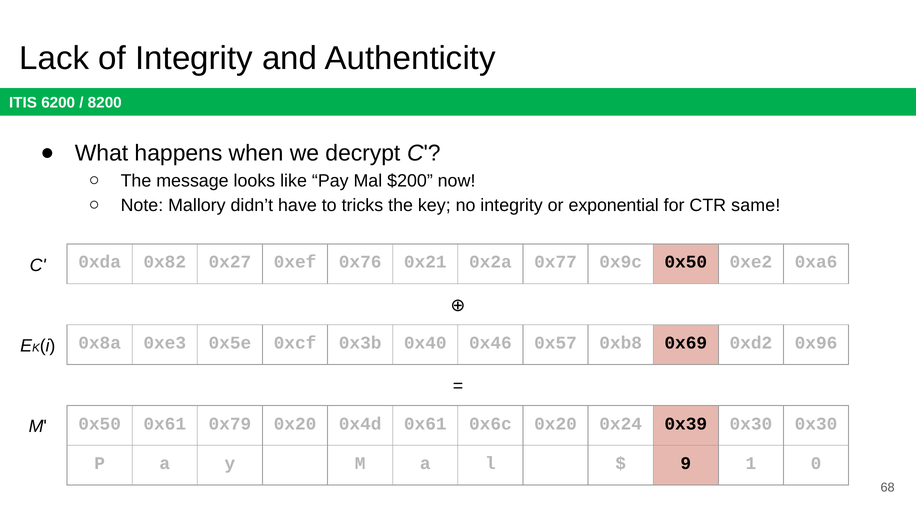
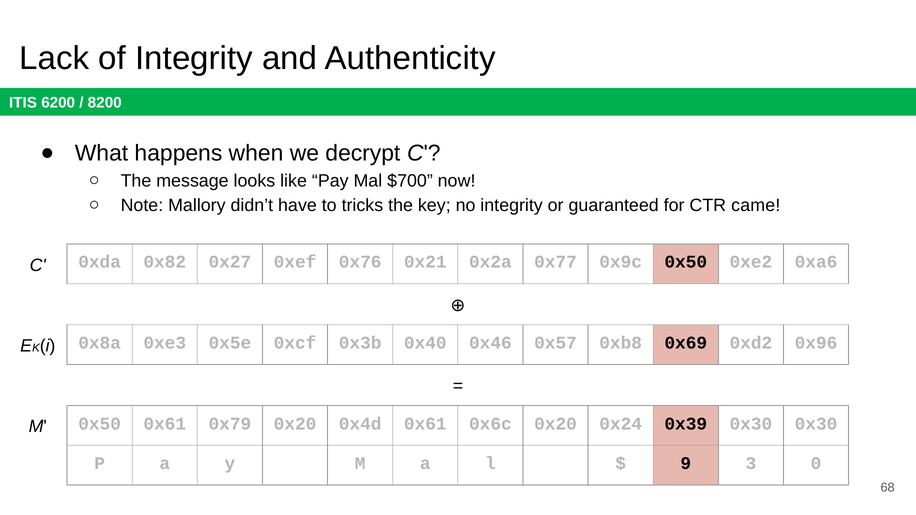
$200: $200 -> $700 (410, 181)
exponential: exponential -> guaranteed (614, 205)
same: same -> came (756, 205)
1: 1 -> 3 (751, 464)
